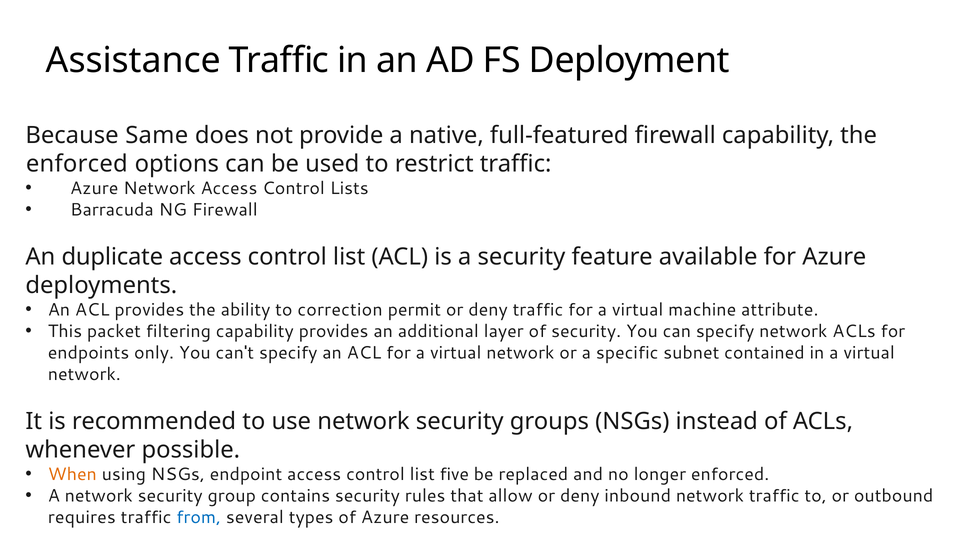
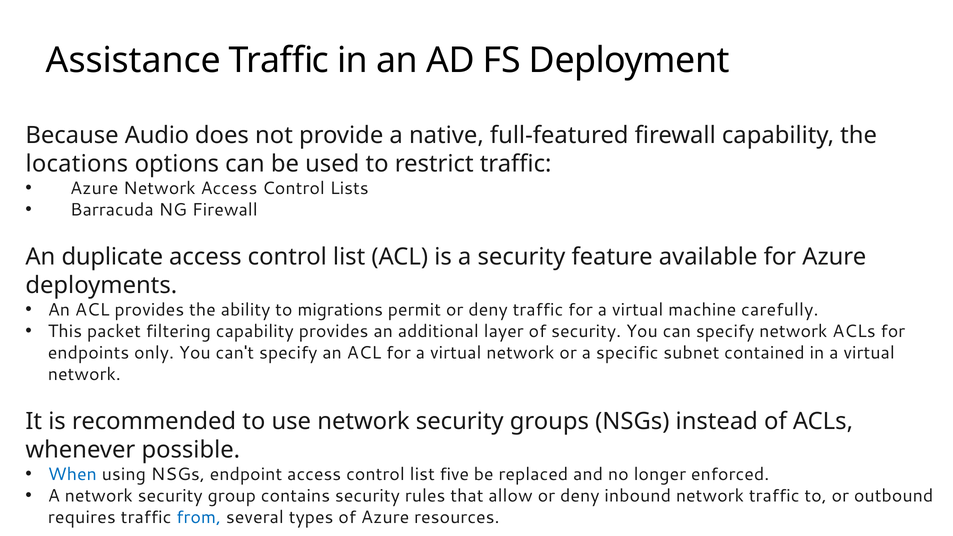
Same: Same -> Audio (157, 135)
enforced: enforced -> locations (77, 164)
correction: correction -> migrations (340, 310)
attribute: attribute -> carefully (780, 310)
When colour: orange -> blue (72, 474)
